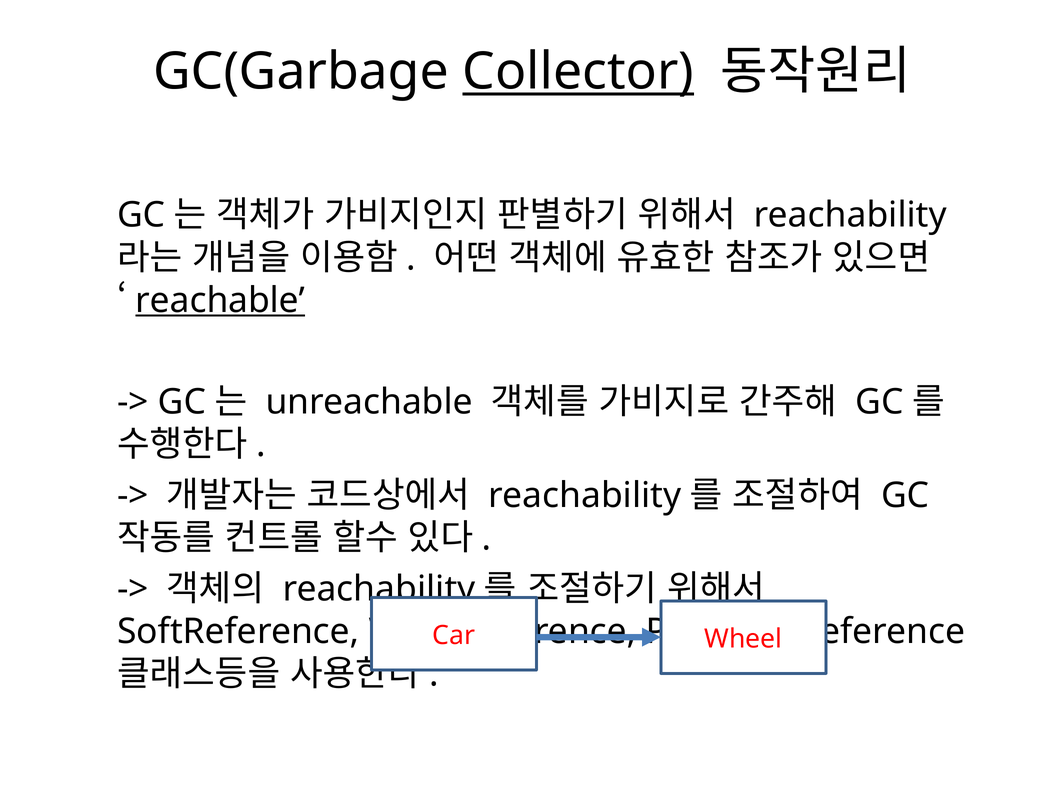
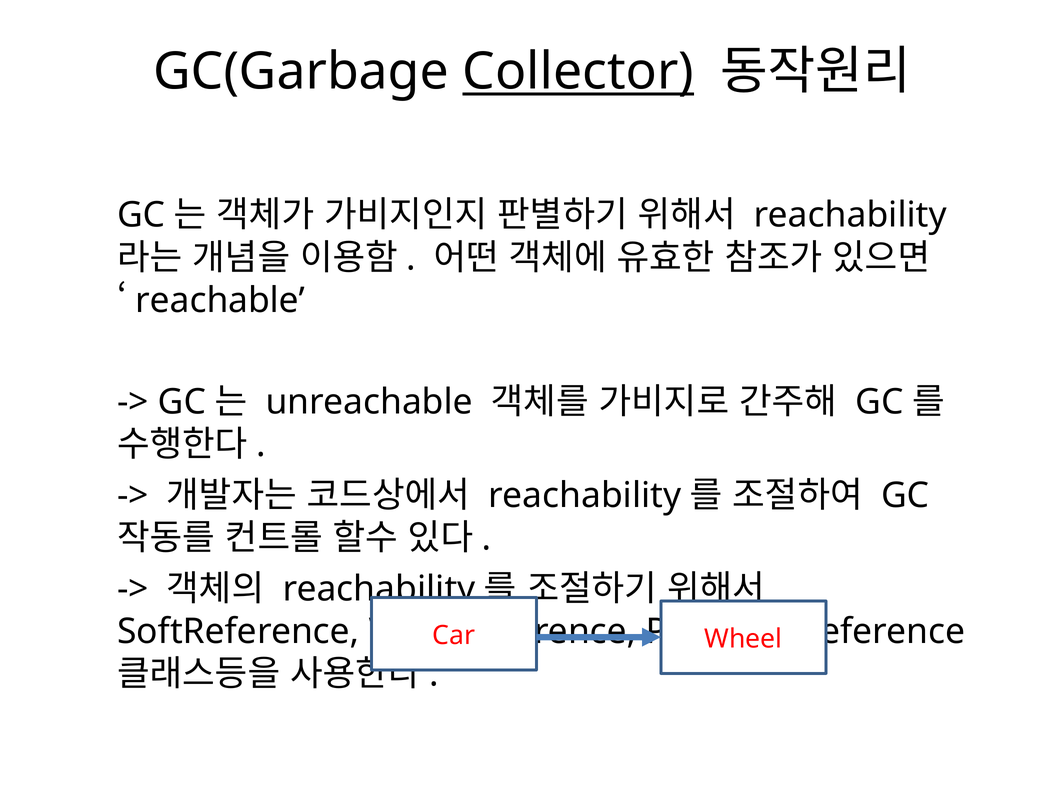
reachable underline: present -> none (220, 300)
